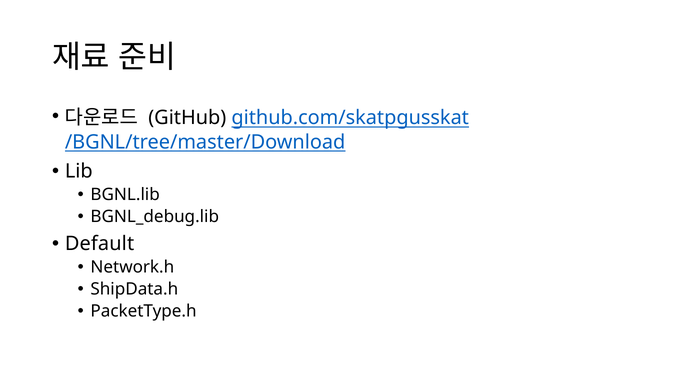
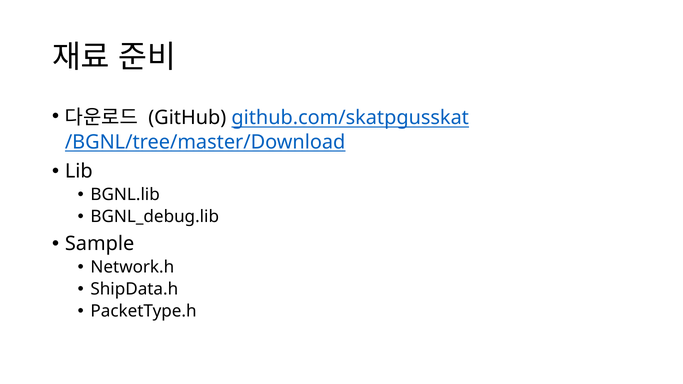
Default: Default -> Sample (100, 244)
